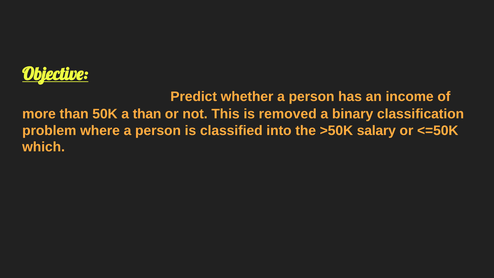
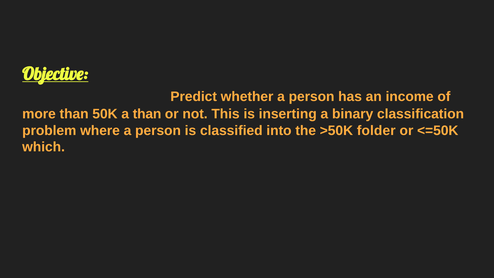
removed: removed -> inserting (288, 114)
salary: salary -> folder (376, 130)
